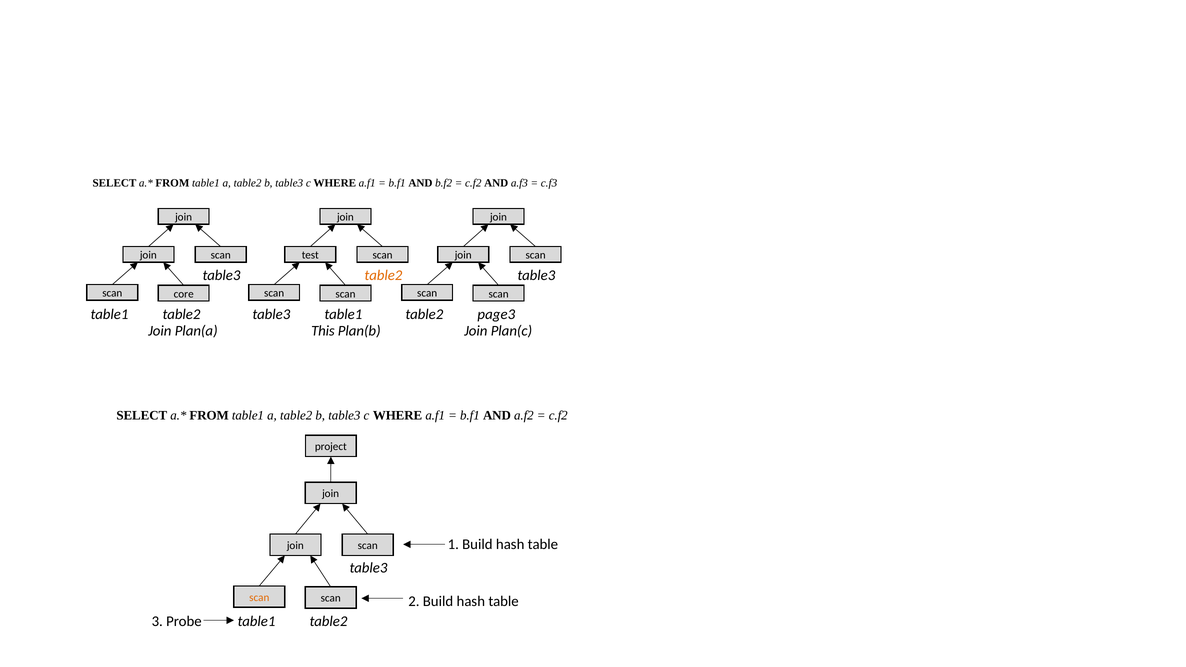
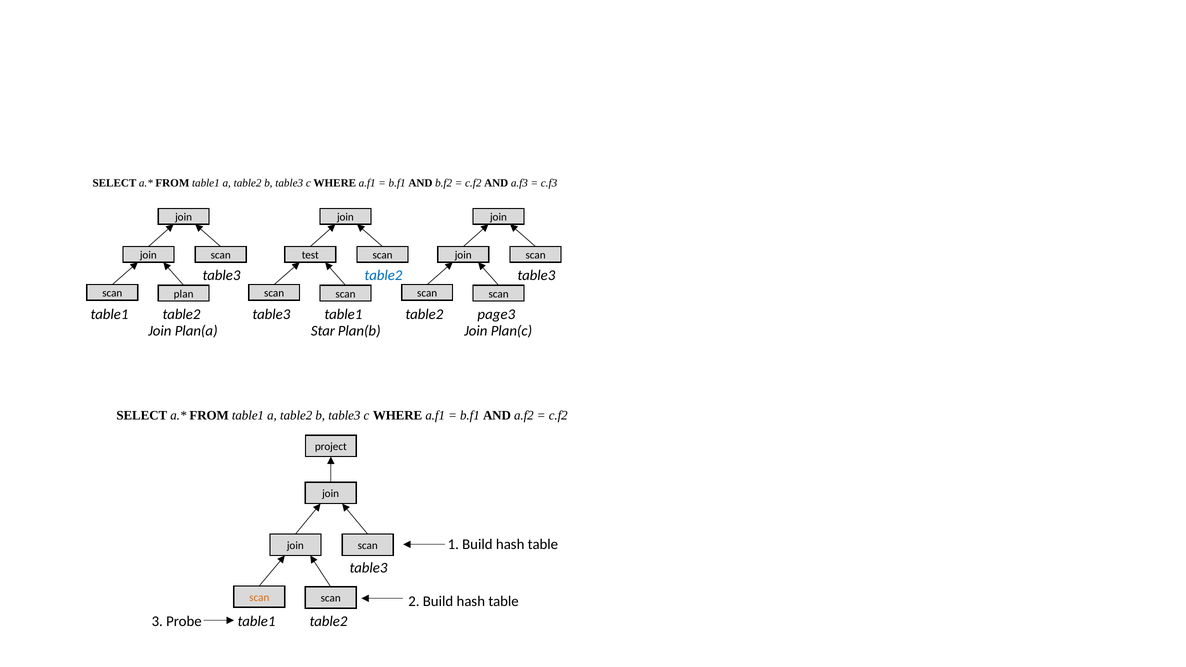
table2 colour: orange -> blue (383, 275)
core: core -> plan (184, 294)
This: This -> Star (323, 331)
